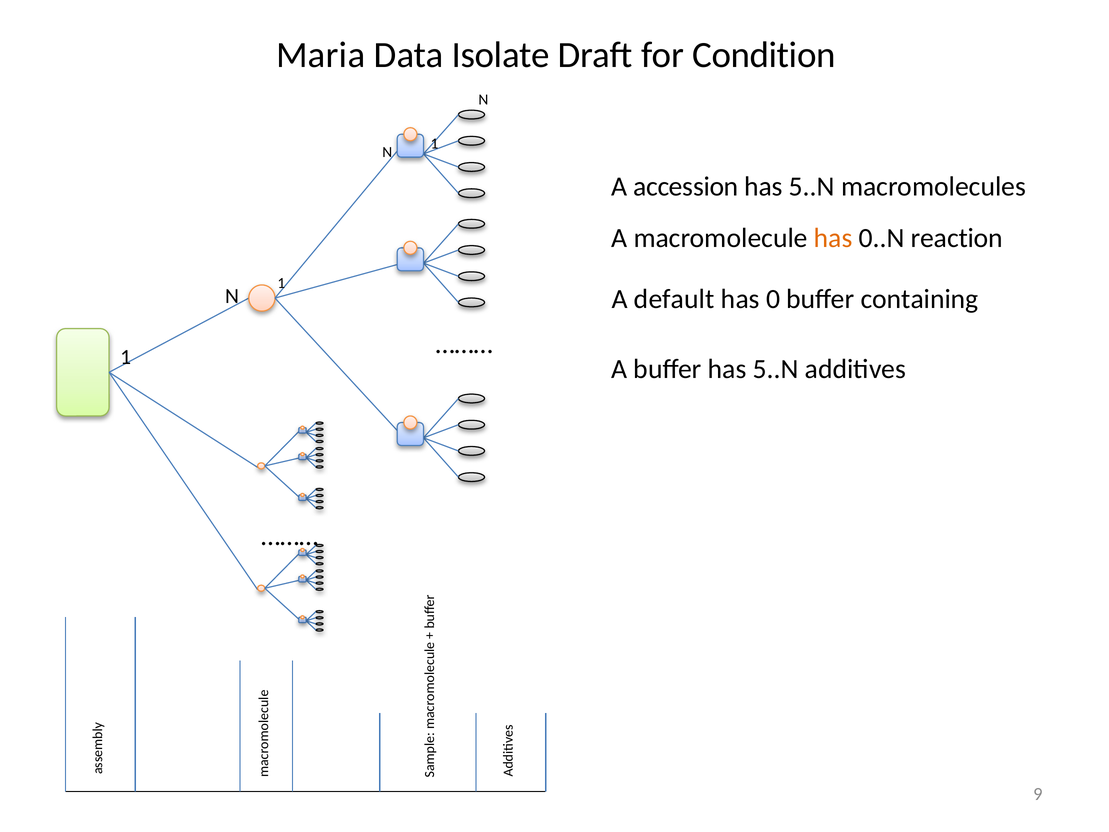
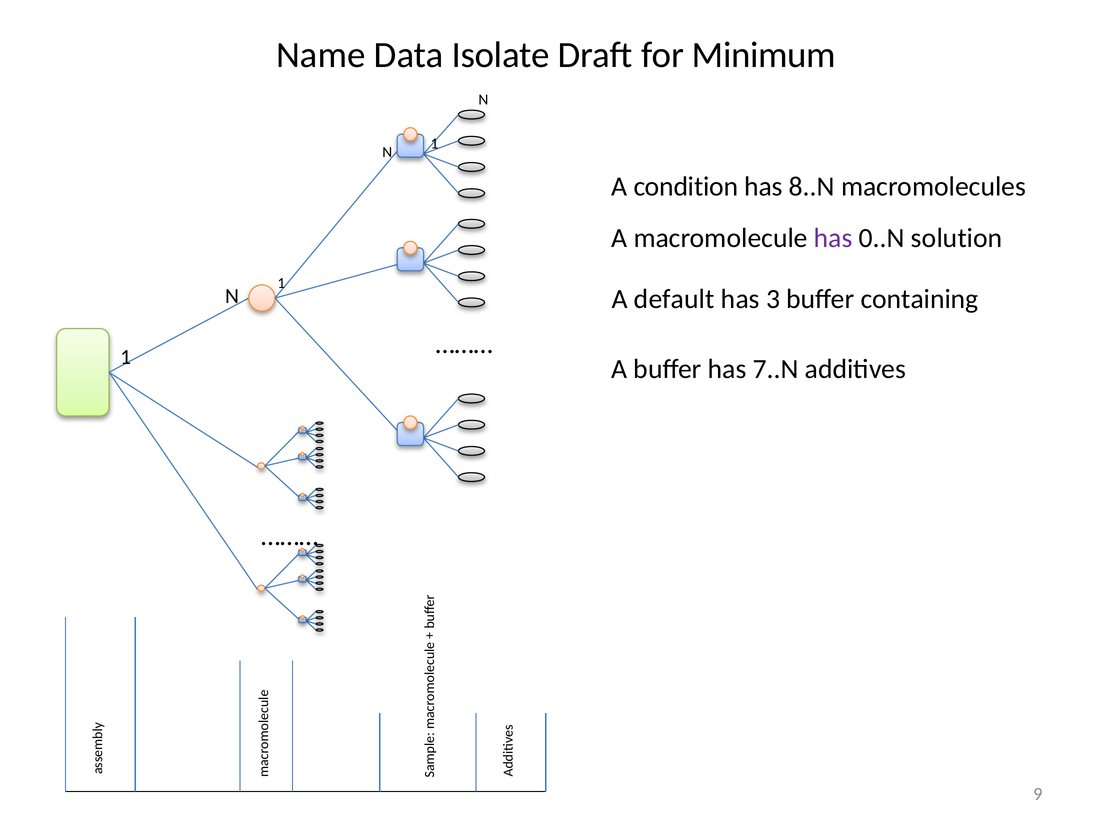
Maria: Maria -> Name (321, 55)
Condition: Condition -> Minimum (764, 55)
accession: accession -> condition (686, 187)
5..N: 5..N -> 8..N (812, 187)
has colour: orange -> purple (833, 238)
reaction: reaction -> solution (957, 238)
0: 0 -> 3 (773, 299)
buffer has 5..N: 5..N -> 7..N (776, 369)
